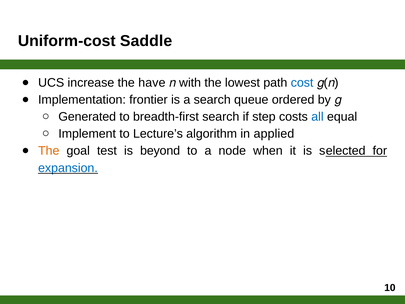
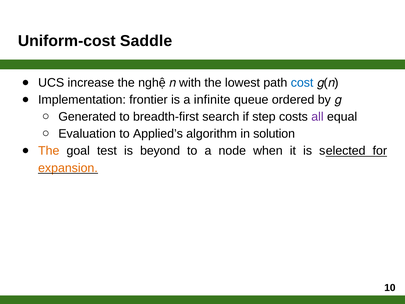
have: have -> nghệ (152, 83)
a search: search -> infinite (212, 100)
all colour: blue -> purple (317, 117)
Implement: Implement -> Evaluation (87, 134)
Lecture’s: Lecture’s -> Applied’s (158, 134)
applied: applied -> solution (274, 134)
expansion colour: blue -> orange (68, 168)
